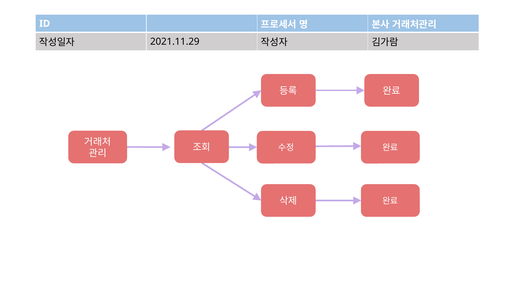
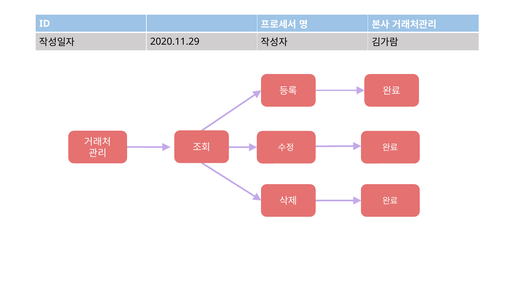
2021.11.29: 2021.11.29 -> 2020.11.29 (175, 42)
